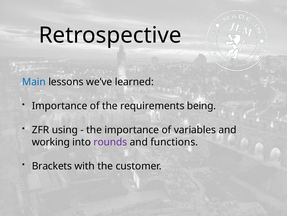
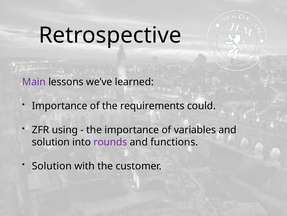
Main colour: blue -> purple (34, 82)
being: being -> could (201, 106)
working: working -> solution (51, 142)
Brackets: Brackets -> Solution (52, 165)
